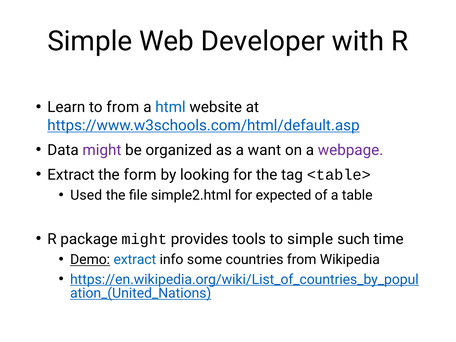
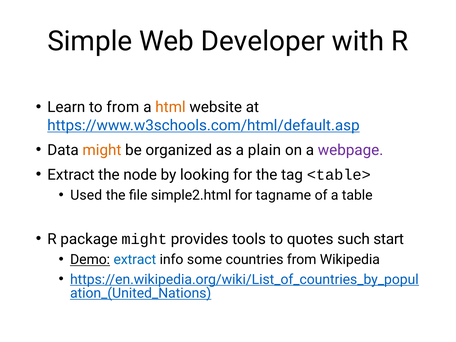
html colour: blue -> orange (171, 107)
might colour: purple -> orange (102, 150)
want: want -> plain (264, 150)
form: form -> node (140, 175)
expected: expected -> tagname (283, 195)
to simple: simple -> quotes (310, 239)
time: time -> start (389, 239)
